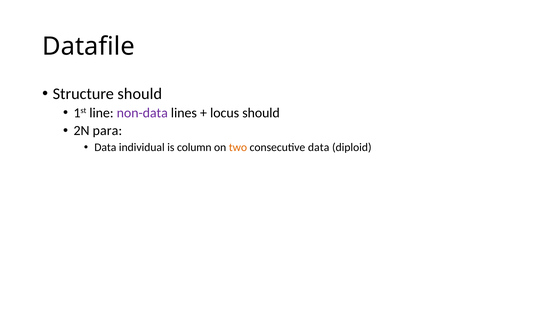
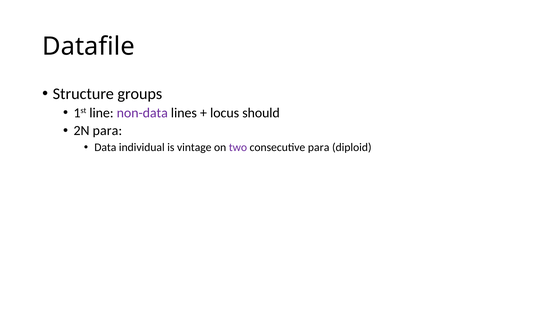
Structure should: should -> groups (140, 94)
column: column -> vintage (194, 147)
two colour: orange -> purple (238, 147)
consecutive data: data -> para (319, 147)
